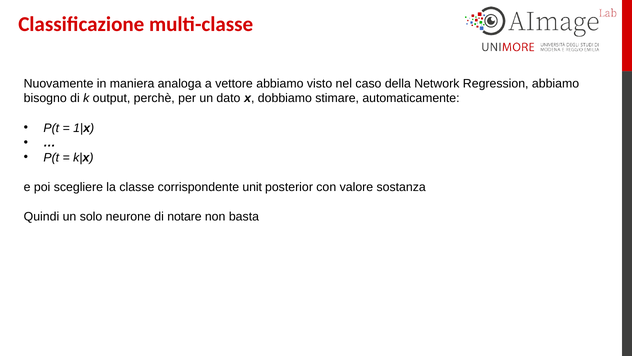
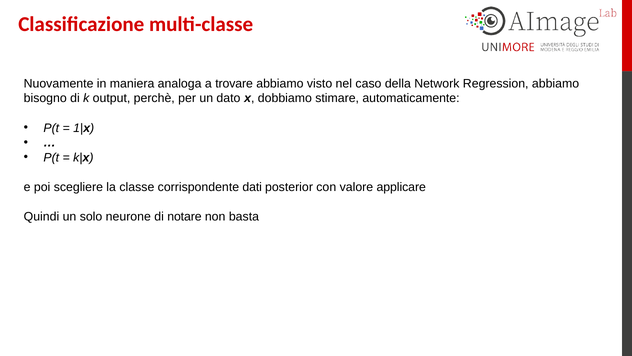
vettore: vettore -> trovare (234, 84)
unit: unit -> dati (252, 187)
sostanza: sostanza -> applicare (401, 187)
